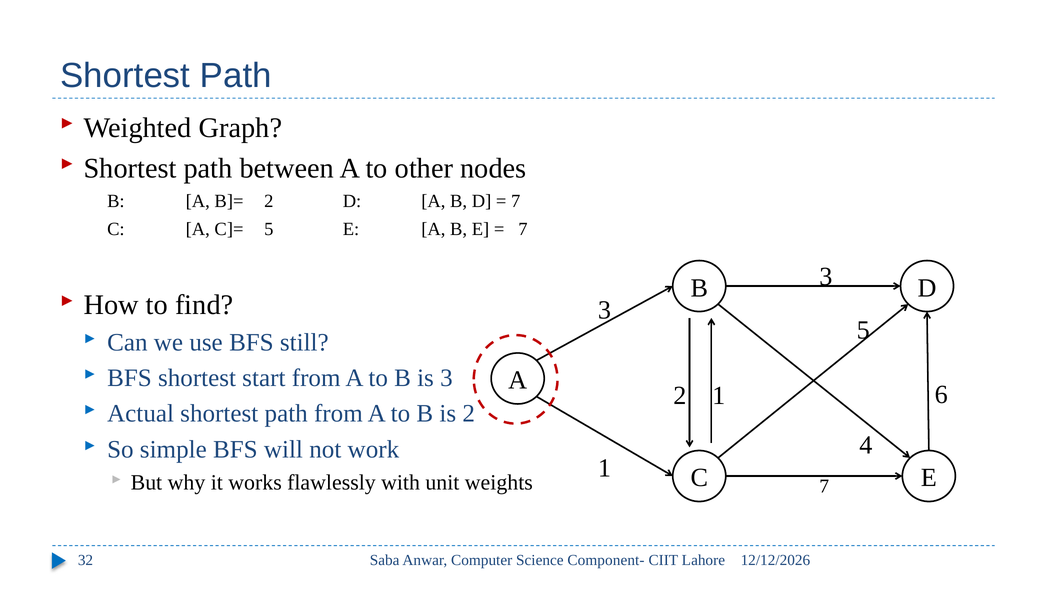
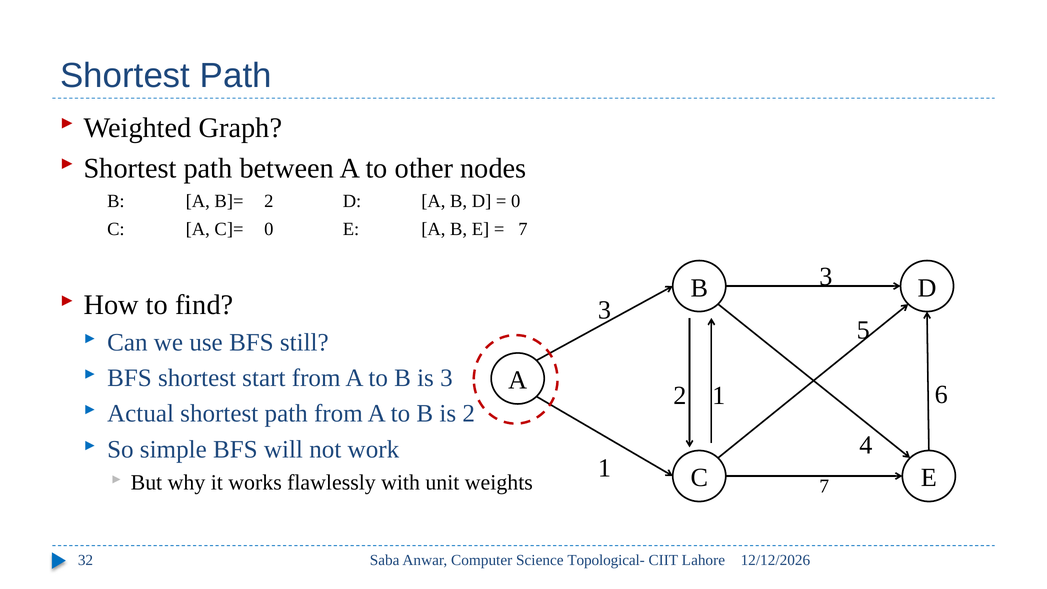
7: 7 -> 0 (516, 201)
C]= 5: 5 -> 0 (269, 229)
Component-: Component- -> Topological- (606, 560)
